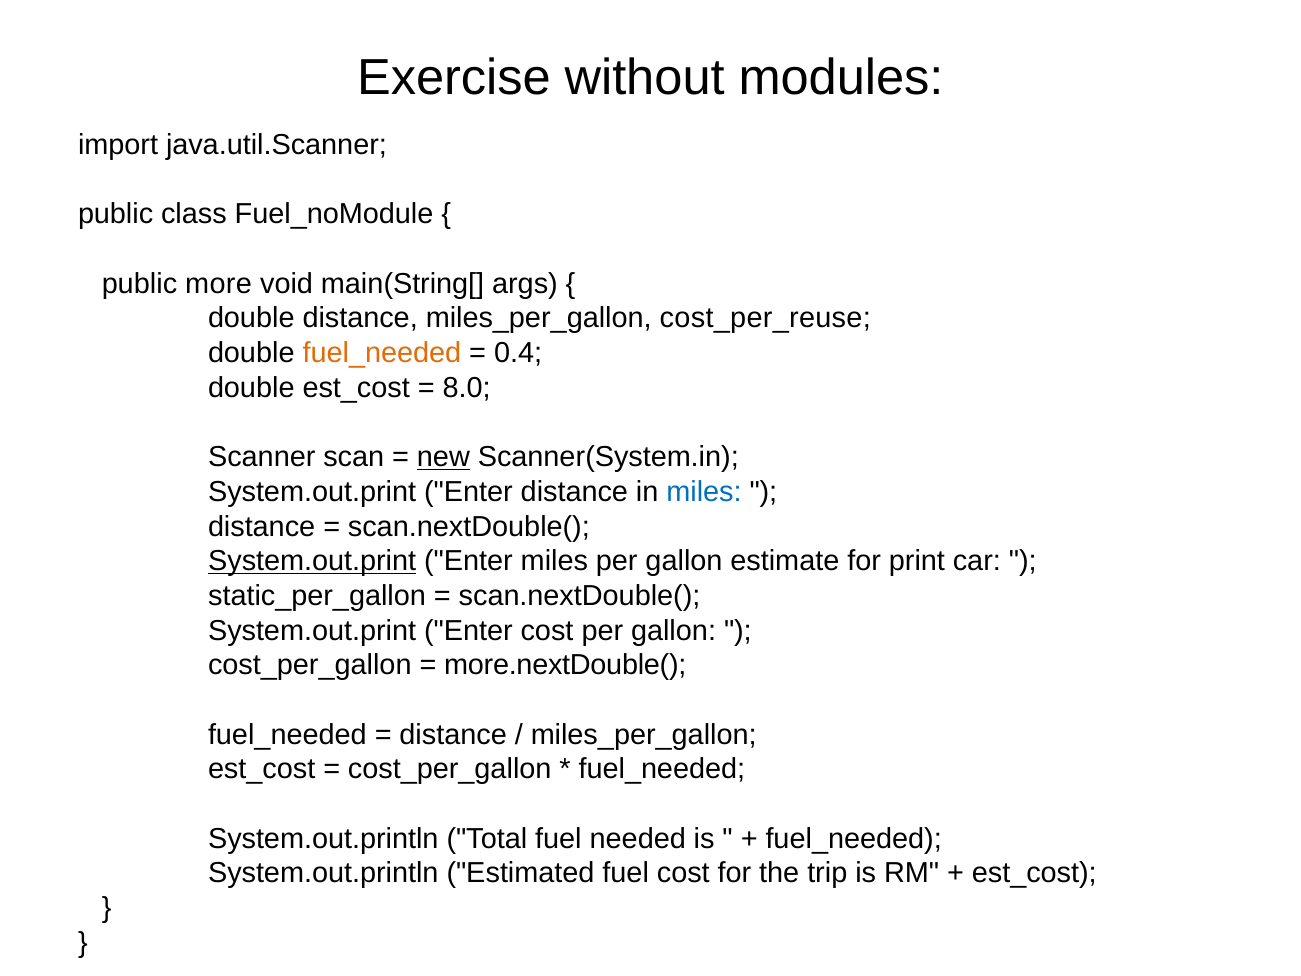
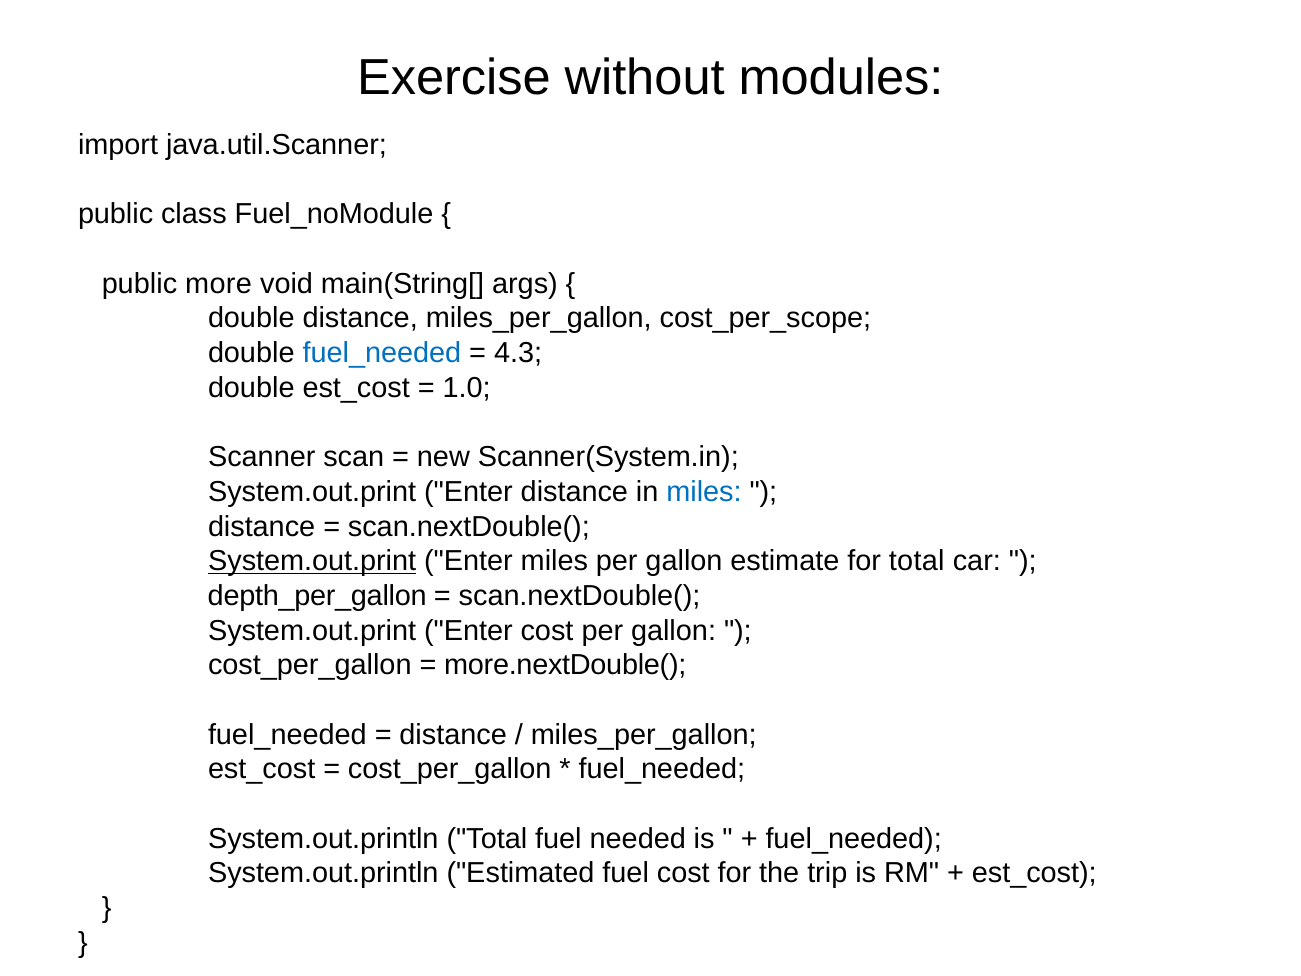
cost_per_reuse: cost_per_reuse -> cost_per_scope (765, 318)
fuel_needed colour: orange -> blue (382, 353)
0.4: 0.4 -> 4.3 (518, 353)
8.0: 8.0 -> 1.0 (467, 388)
new underline: present -> none (443, 457)
for print: print -> total (917, 561)
static_per_gallon: static_per_gallon -> depth_per_gallon (317, 596)
